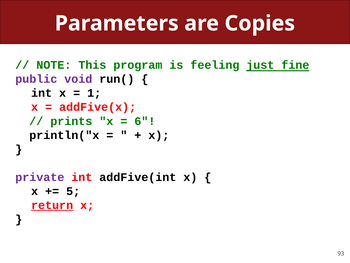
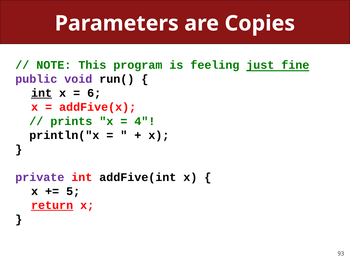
int underline: none -> present (42, 93)
1: 1 -> 6 (94, 93)
6: 6 -> 4 (145, 121)
